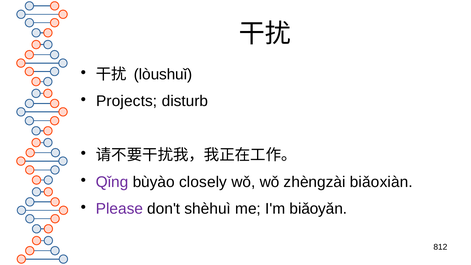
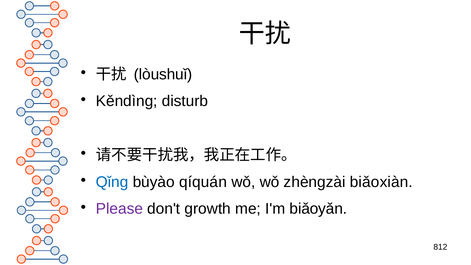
Projects: Projects -> Kěndìng (127, 101)
Qǐng colour: purple -> blue (112, 182)
closely: closely -> qíquán (203, 182)
shèhuì: shèhuì -> growth (208, 209)
